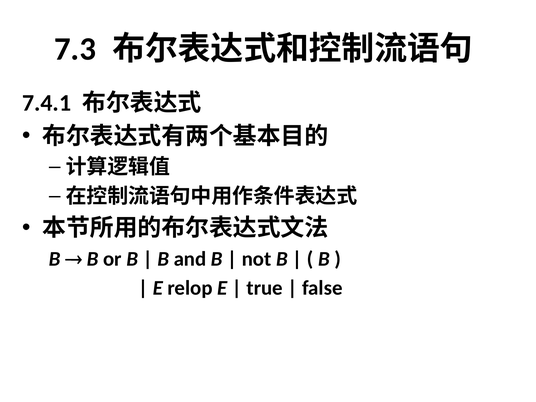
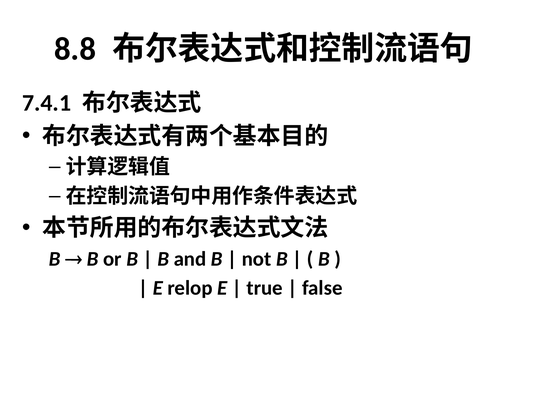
7.3: 7.3 -> 8.8 (75, 49)
